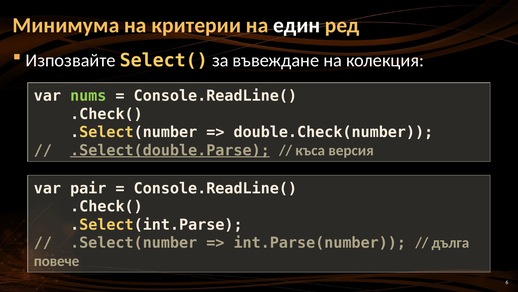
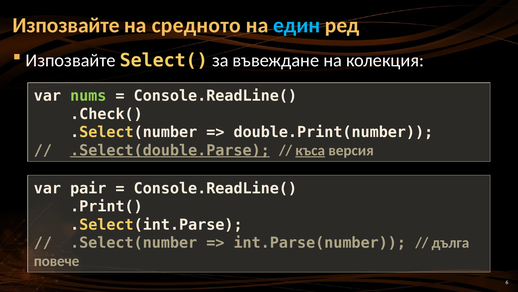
Минимума: Минимума -> Изпозвайте (66, 25)
критерии: критерии -> средното (196, 25)
един colour: white -> light blue (297, 25)
double.Check(number: double.Check(number -> double.Print(number (333, 132)
къса underline: none -> present (310, 150)
.Check(: .Check( -> .Print( (106, 206)
